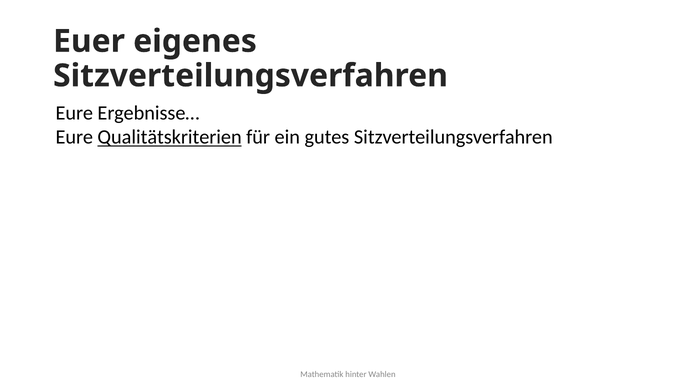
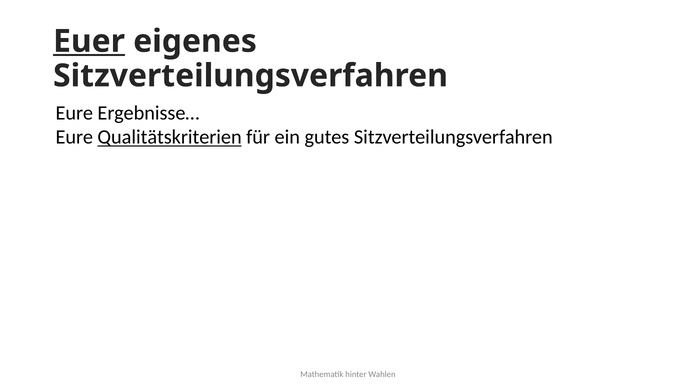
Euer underline: none -> present (89, 41)
